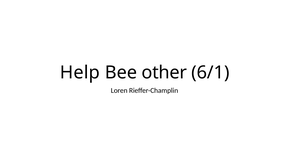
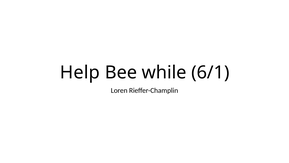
other: other -> while (164, 72)
